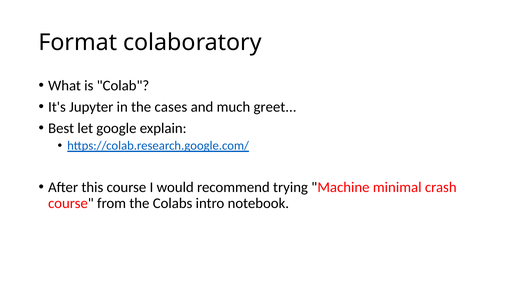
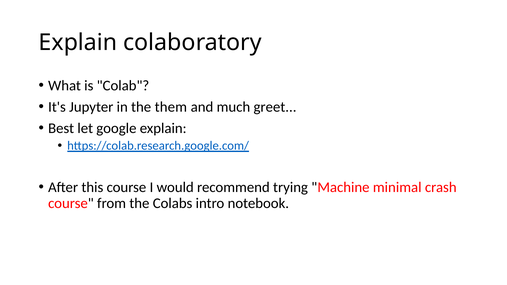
Format: Format -> Explain (78, 43)
cases: cases -> them (171, 107)
